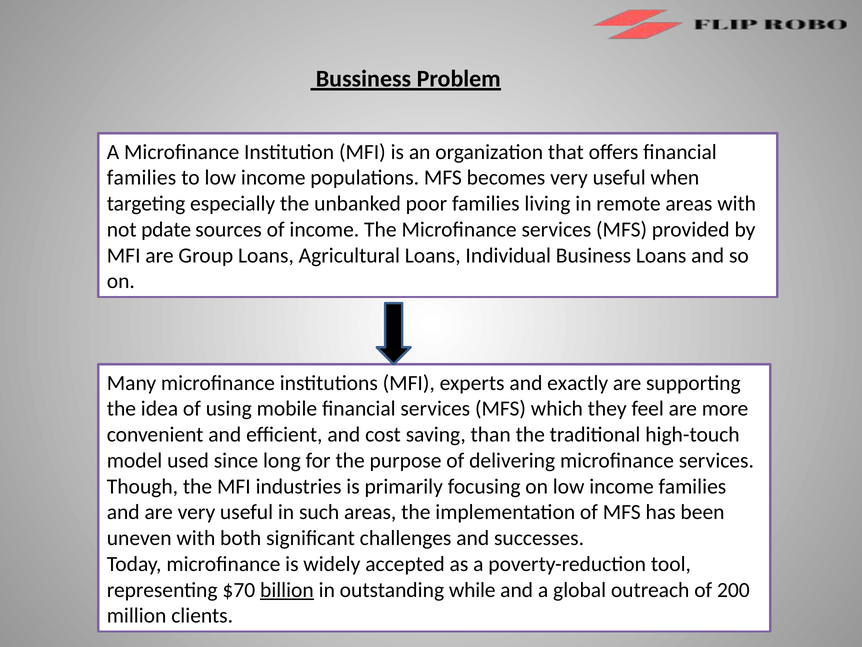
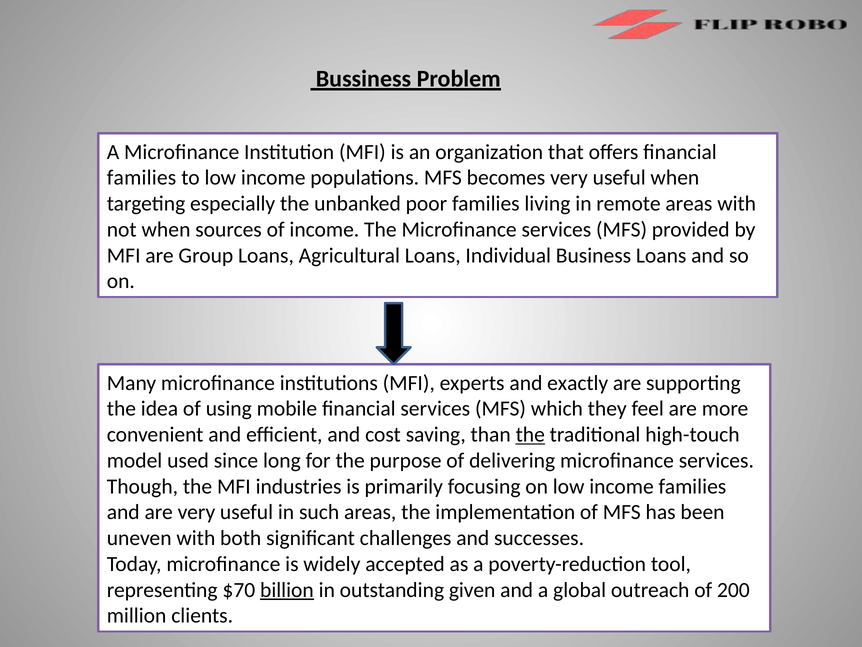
not pdate: pdate -> when (166, 229)
the underline: none -> present (530, 434)
while: while -> given (472, 590)
